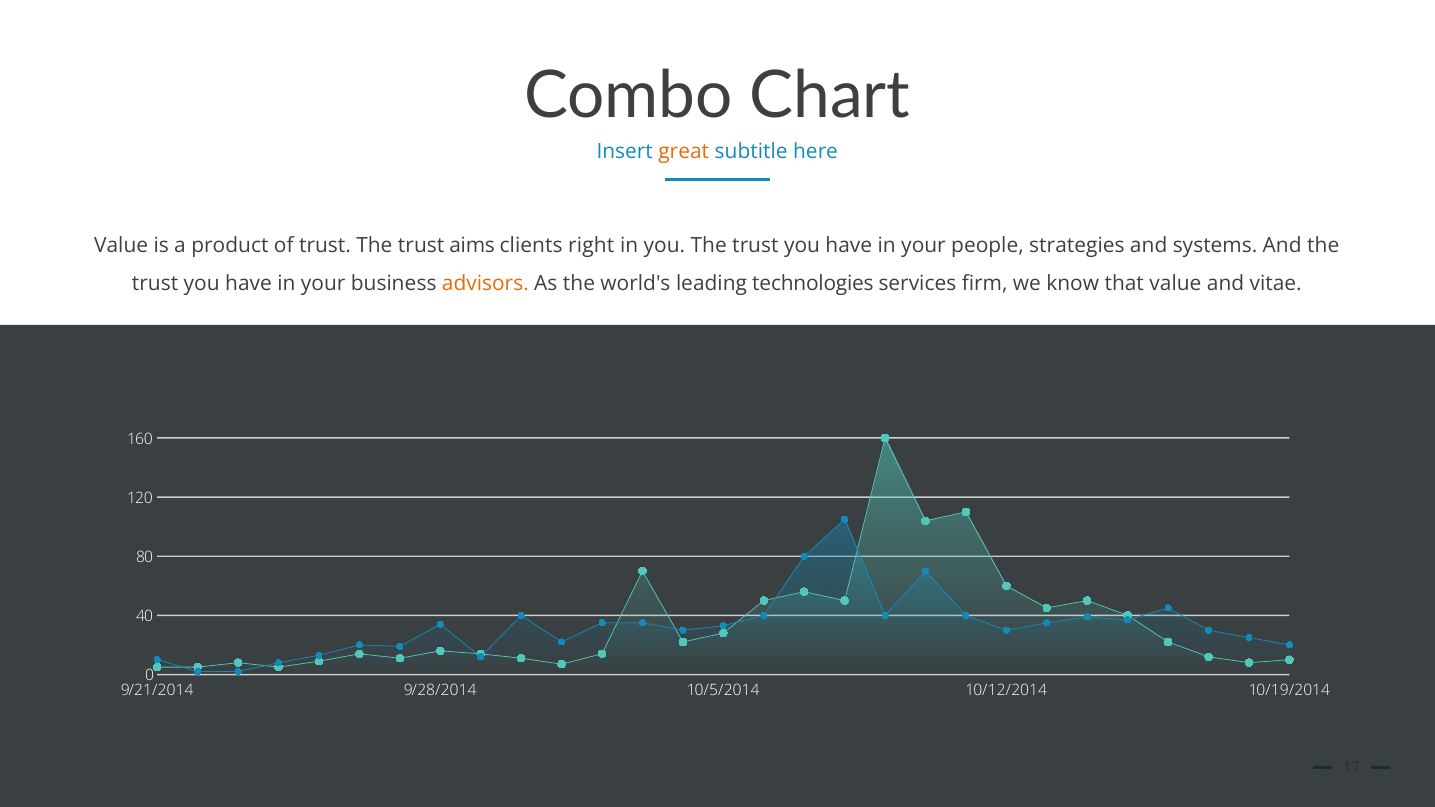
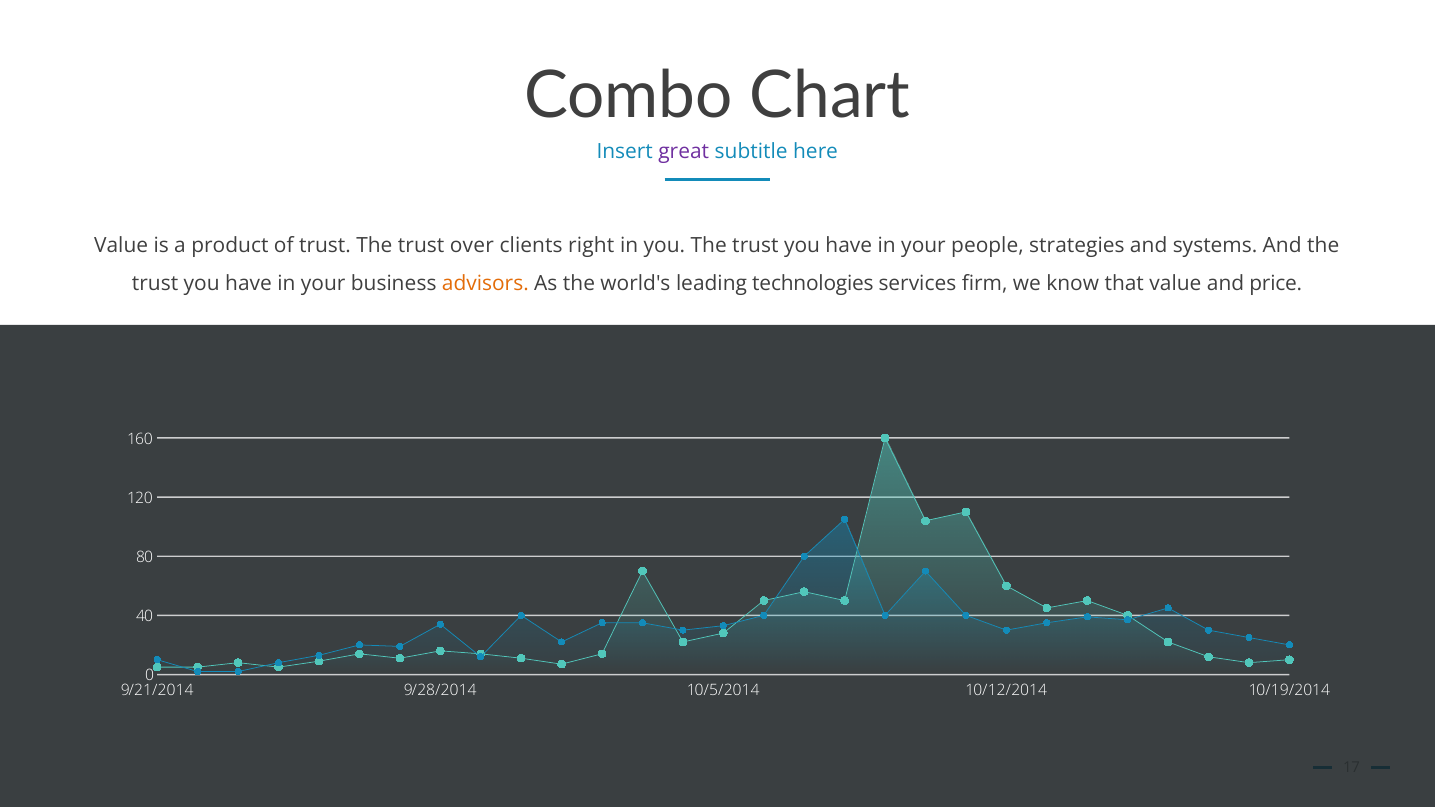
great colour: orange -> purple (684, 152)
aims: aims -> over (472, 246)
vitae: vitae -> price (1276, 283)
